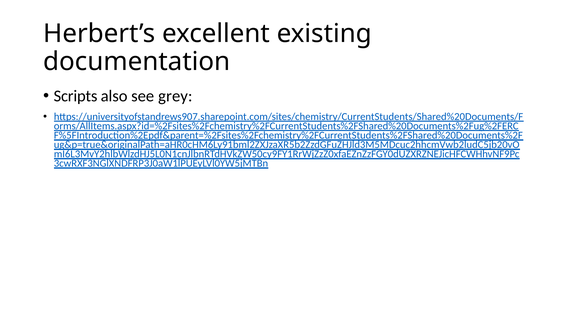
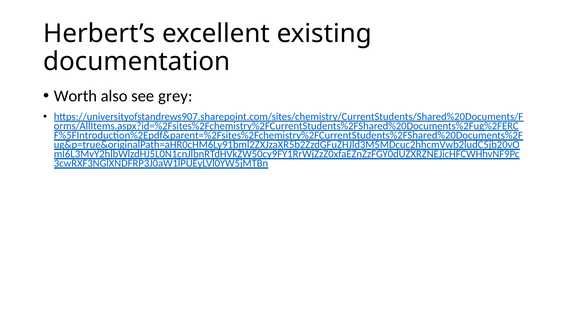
Scripts: Scripts -> Worth (75, 96)
